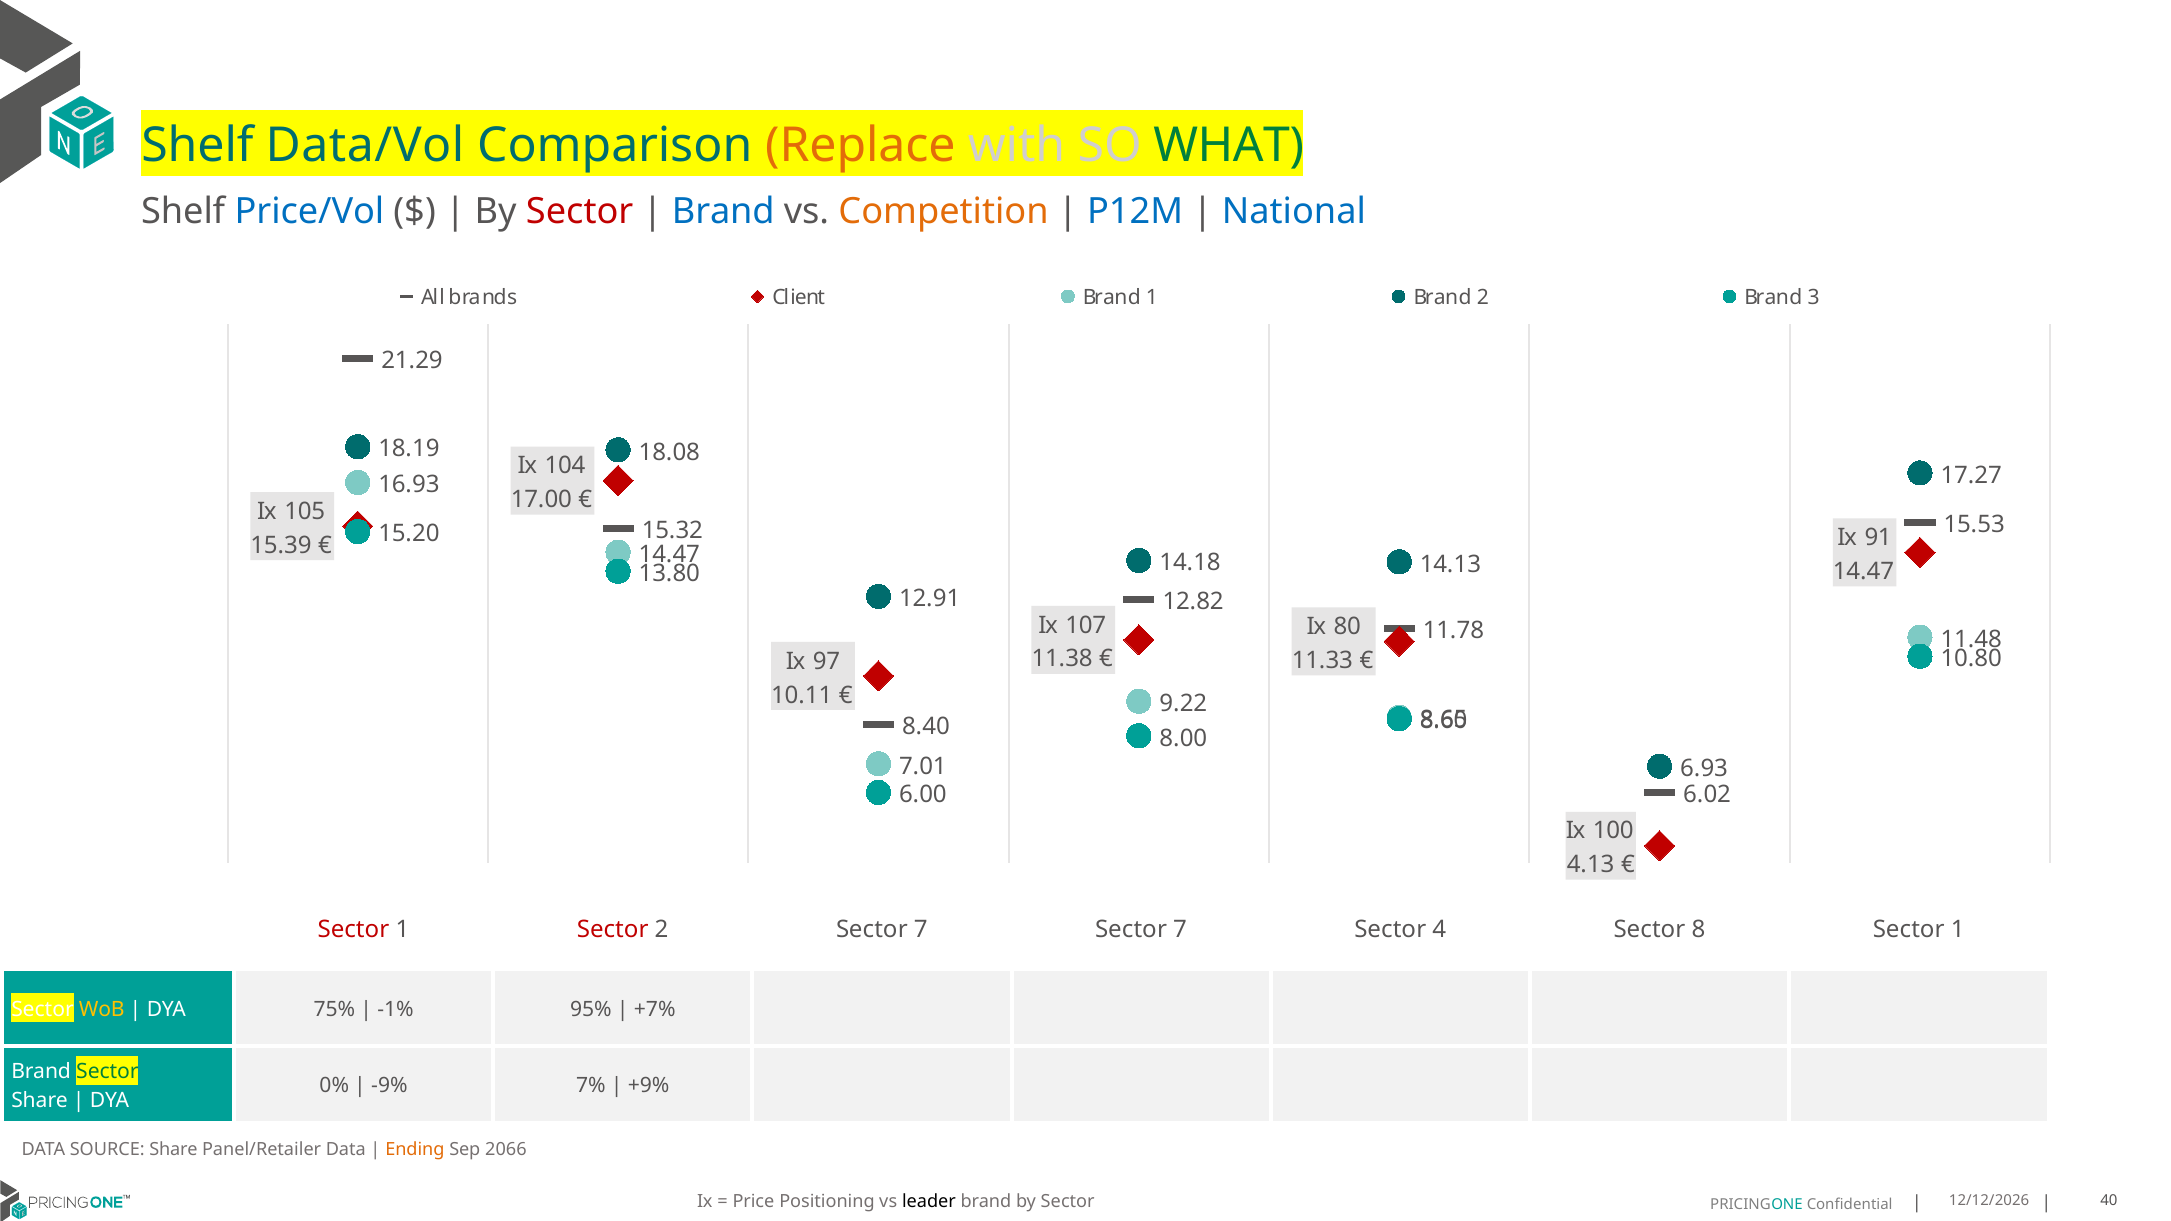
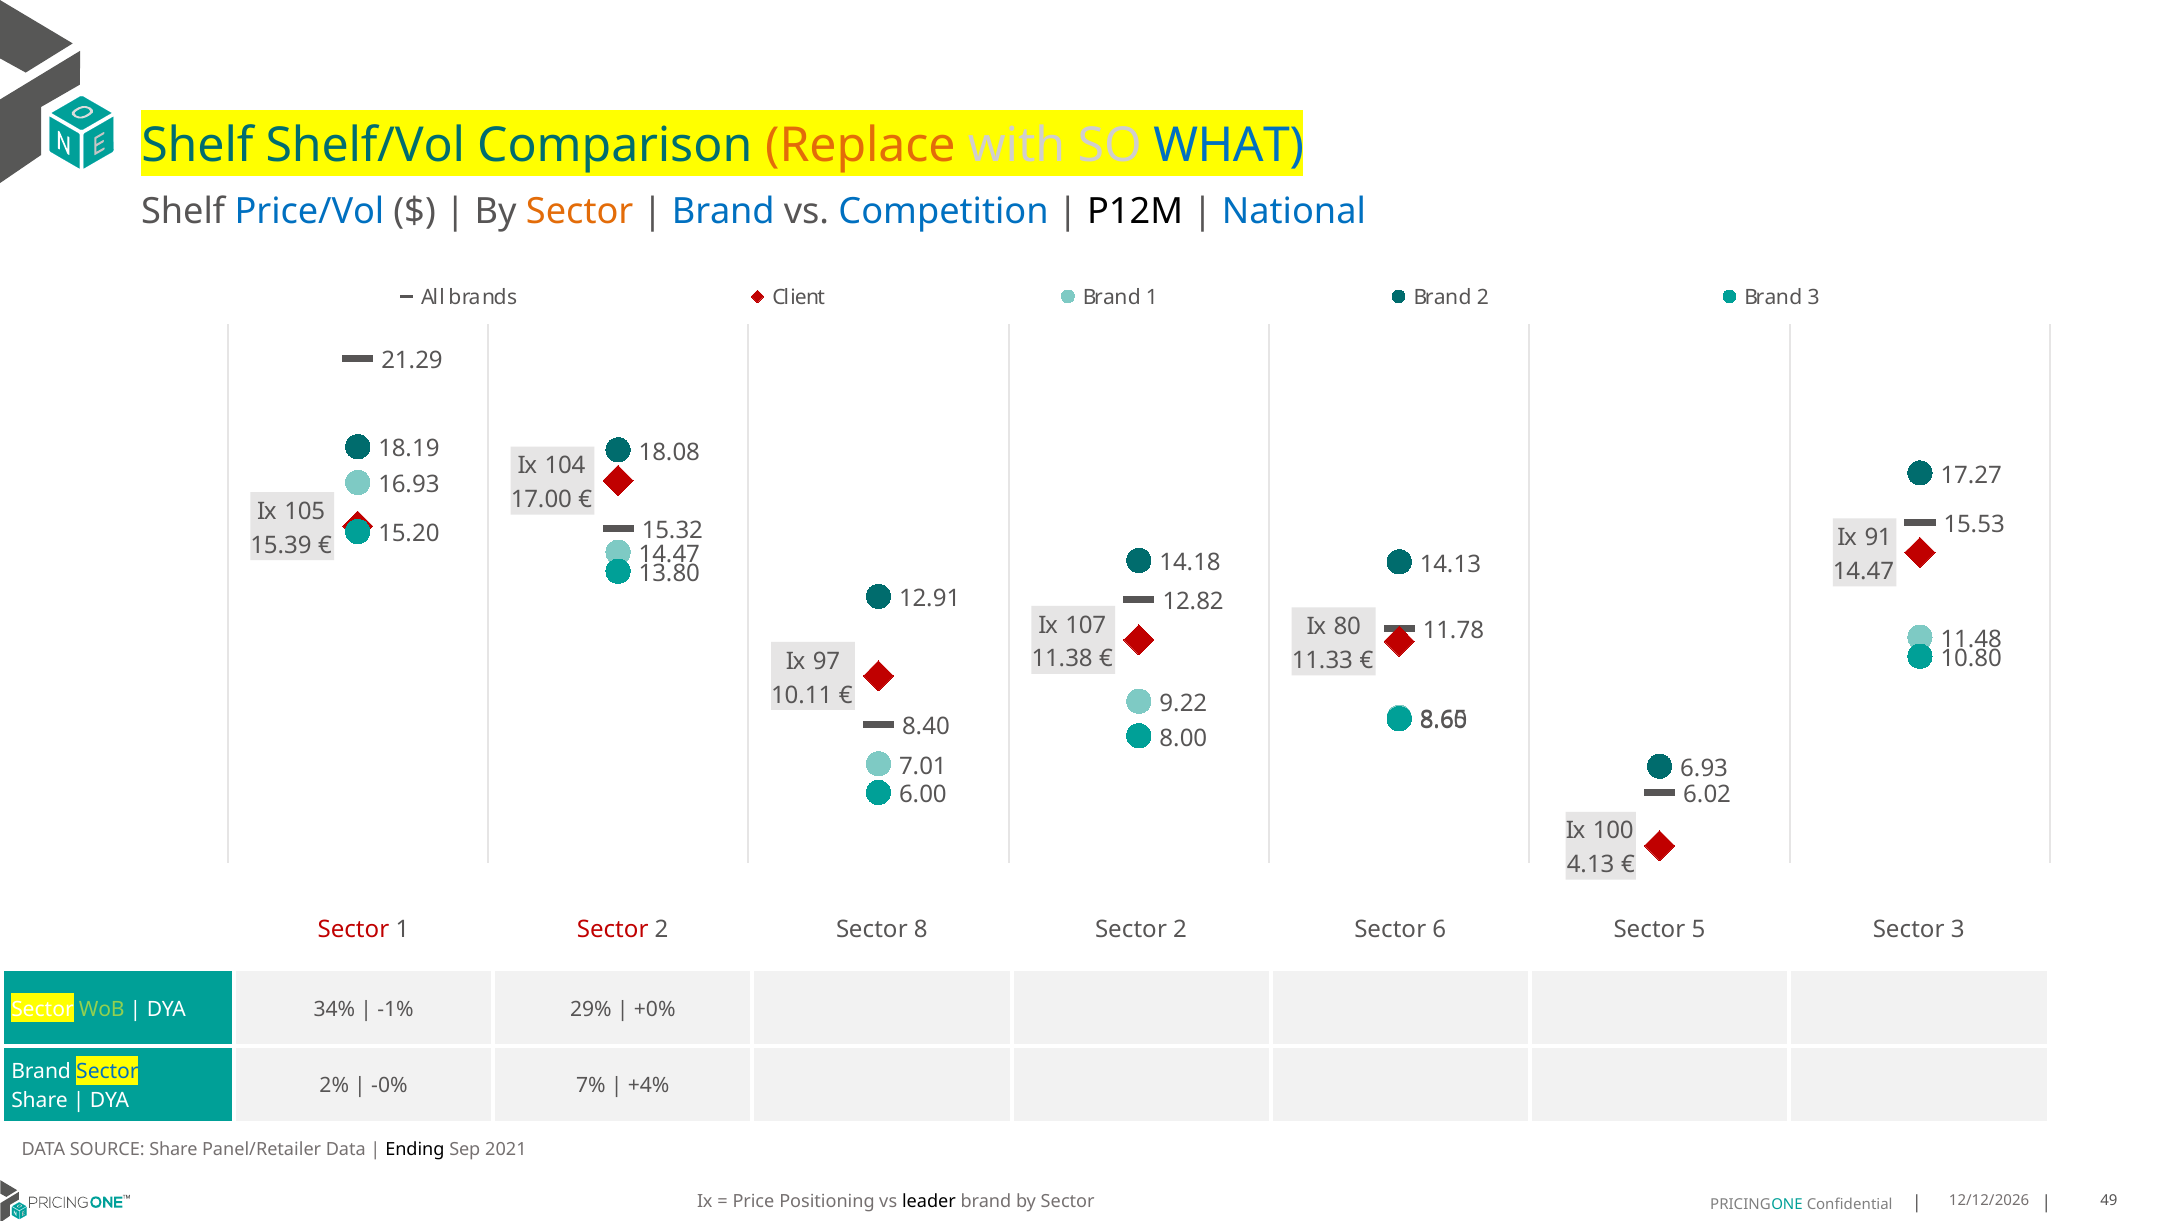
Data/Vol: Data/Vol -> Shelf/Vol (365, 146)
WHAT colour: green -> blue (1229, 146)
Sector colour: red -> orange (580, 212)
Competition colour: orange -> blue (944, 212)
P12M colour: blue -> black (1135, 212)
2 Sector 7: 7 -> 8 (921, 930)
7: 7 -> 2 (1180, 930)
4: 4 -> 6 (1439, 930)
8: 8 -> 5 (1699, 930)
1: 1 -> 3 (1958, 930)
WoB colour: yellow -> light green (102, 1009)
75%: 75% -> 34% (334, 1009)
95%: 95% -> 29% (591, 1009)
+7%: +7% -> +0% (655, 1009)
Sector colour: green -> blue (107, 1072)
0%: 0% -> 2% (334, 1086)
-9%: -9% -> -0% (389, 1086)
+9%: +9% -> +4% (649, 1086)
Ending colour: orange -> black (415, 1150)
2066: 2066 -> 2021 (506, 1150)
40: 40 -> 49 (2109, 1201)
